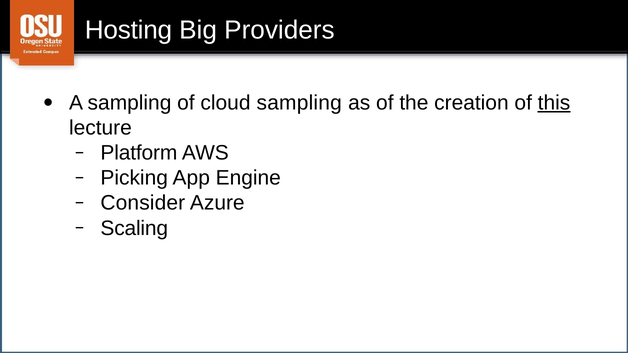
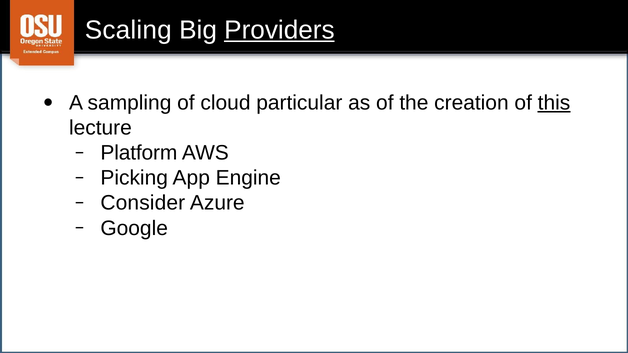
Hosting: Hosting -> Scaling (128, 30)
Providers underline: none -> present (279, 30)
cloud sampling: sampling -> particular (299, 103)
Scaling: Scaling -> Google (134, 228)
